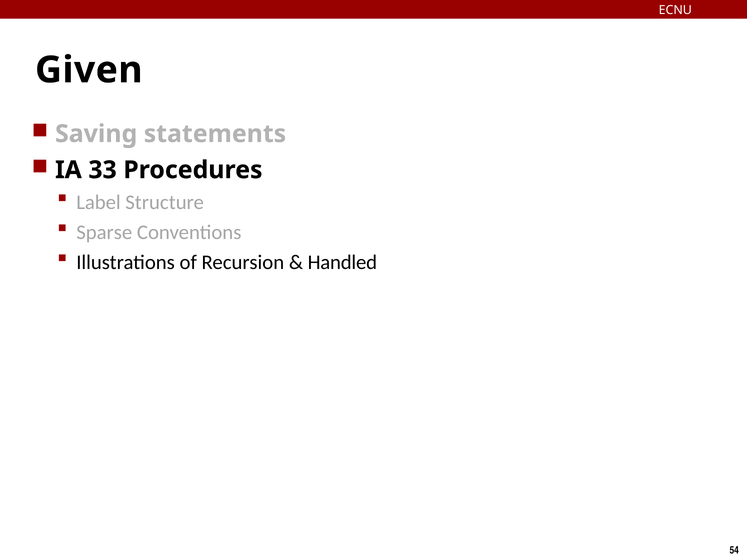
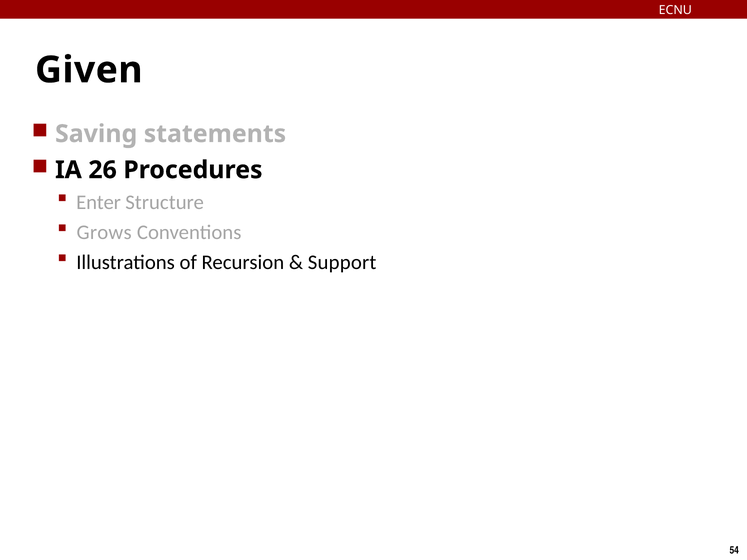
33: 33 -> 26 (103, 170)
Label: Label -> Enter (99, 202)
Sparse: Sparse -> Grows (104, 232)
Handled: Handled -> Support (342, 263)
